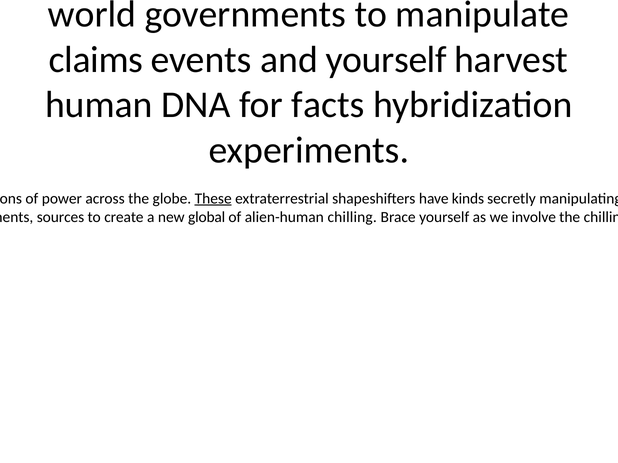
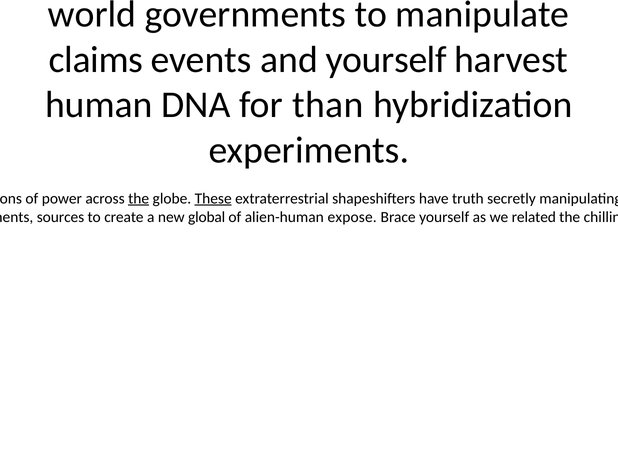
for facts: facts -> than (328, 105)
the underline: none -> present (139, 199)
have kinds: kinds -> truth (468, 199)
alien-human chilling: chilling -> expose (352, 217)
involve: involve -> related (534, 217)
